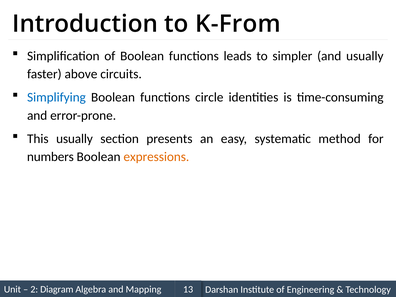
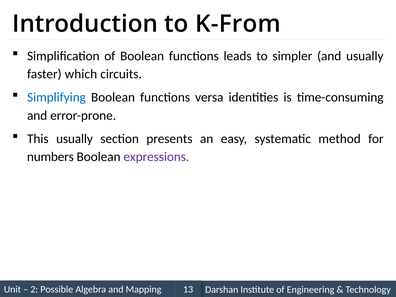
above: above -> which (81, 74)
circle: circle -> versa (209, 97)
expressions colour: orange -> purple (156, 157)
Diagram: Diagram -> Possible (57, 289)
